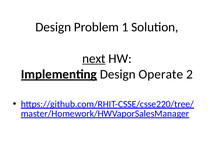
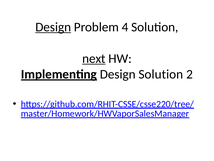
Design underline: none -> present (53, 27)
1: 1 -> 4 (125, 27)
Design Operate: Operate -> Solution (161, 74)
